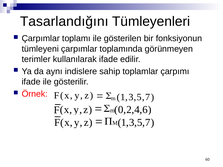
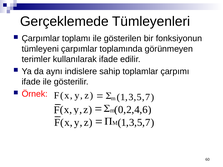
Tasarlandığını: Tasarlandığını -> Gerçeklemede (64, 21)
